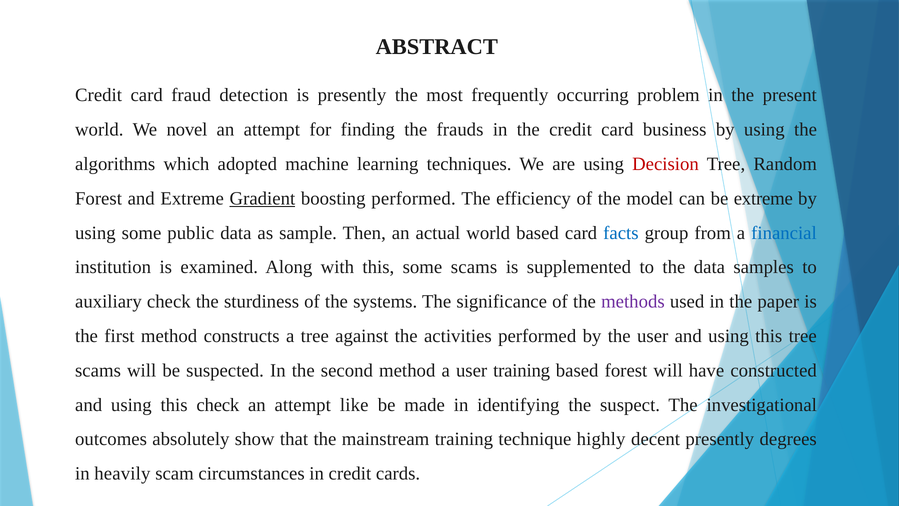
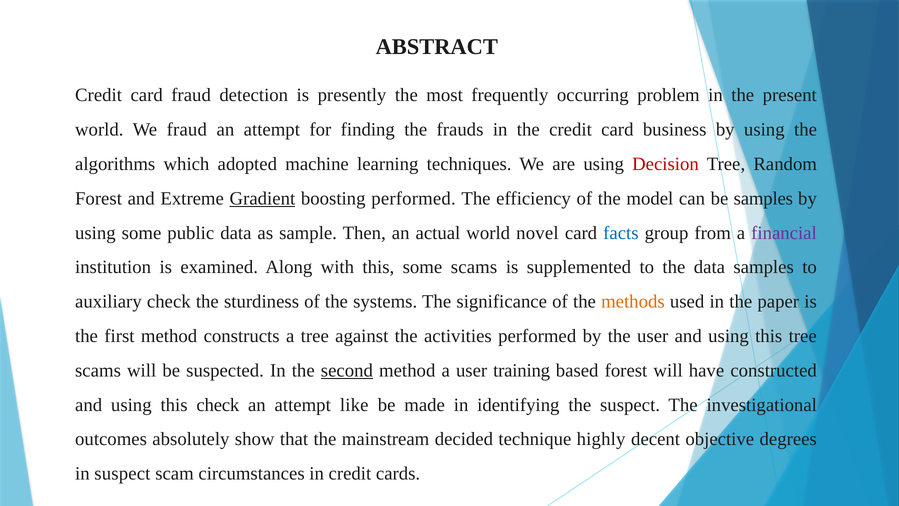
We novel: novel -> fraud (187, 130)
be extreme: extreme -> samples (763, 198)
world based: based -> novel (537, 233)
financial colour: blue -> purple (784, 233)
methods colour: purple -> orange (633, 301)
second underline: none -> present (347, 370)
mainstream training: training -> decided (464, 439)
decent presently: presently -> objective (720, 439)
in heavily: heavily -> suspect (122, 473)
